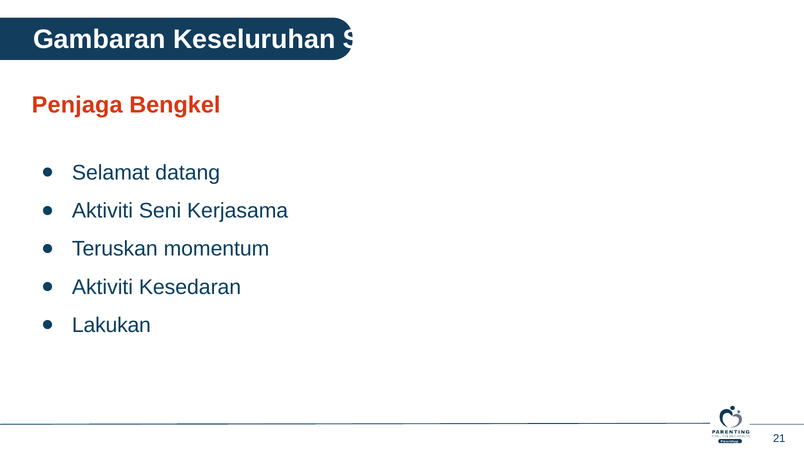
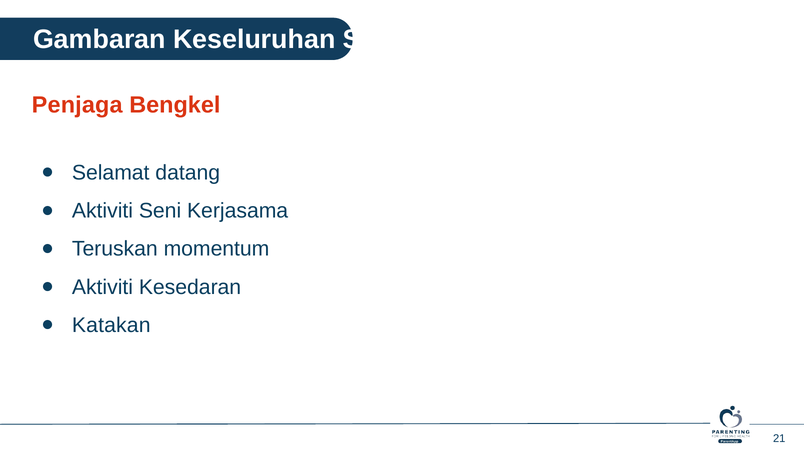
Lakukan: Lakukan -> Katakan (111, 325)
